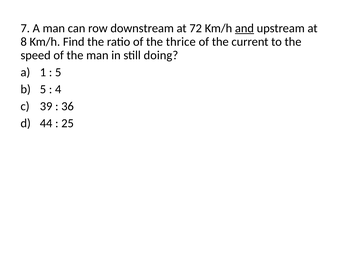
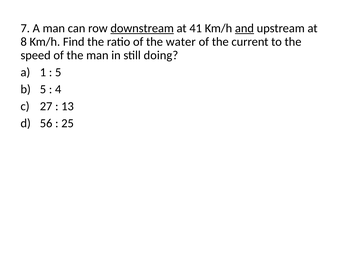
downstream underline: none -> present (142, 28)
72: 72 -> 41 (196, 28)
thrice: thrice -> water (181, 42)
39: 39 -> 27 (46, 106)
36: 36 -> 13 (68, 106)
44: 44 -> 56 (46, 123)
